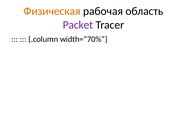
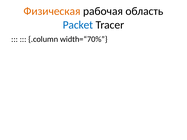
Packet colour: purple -> blue (78, 25)
